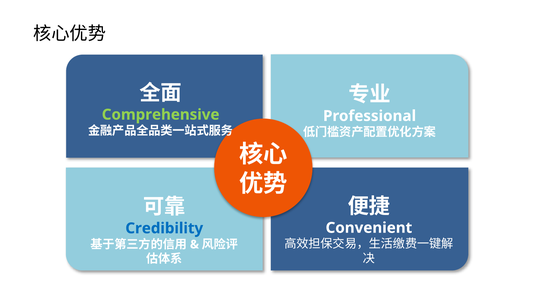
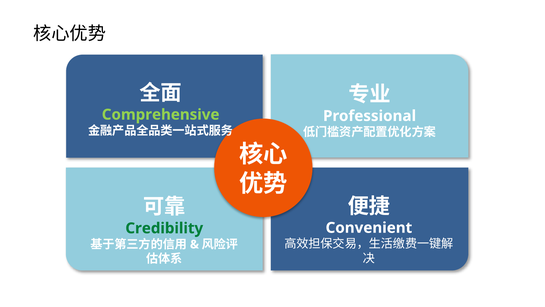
Credibility colour: blue -> green (164, 228)
